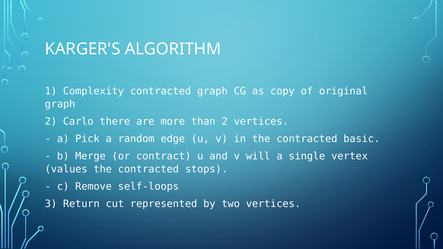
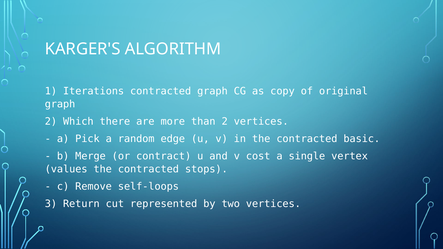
Complexity: Complexity -> Iterations (94, 91)
Carlo: Carlo -> Which (78, 122)
will: will -> cost (258, 156)
